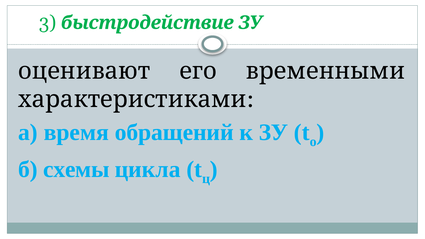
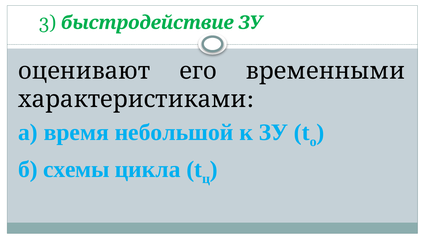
обращений: обращений -> небольшой (174, 133)
